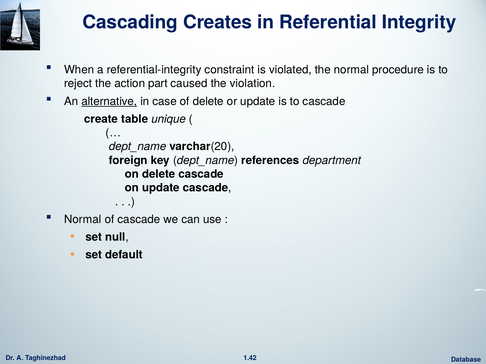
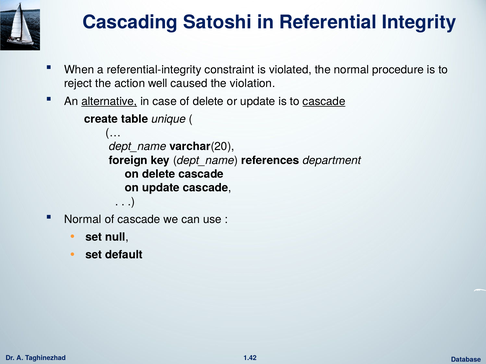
Creates: Creates -> Satoshi (217, 22)
part: part -> well (158, 84)
cascade underline: none -> present (324, 101)
